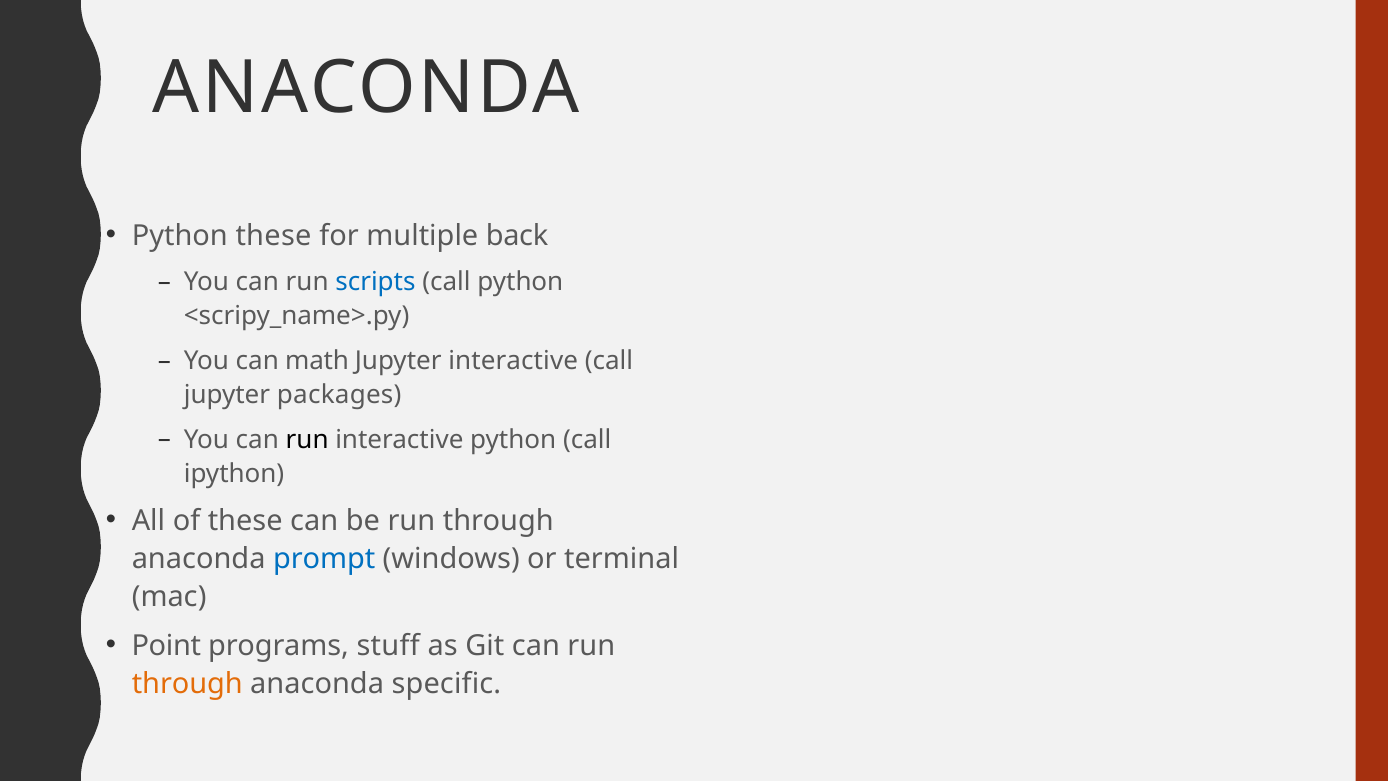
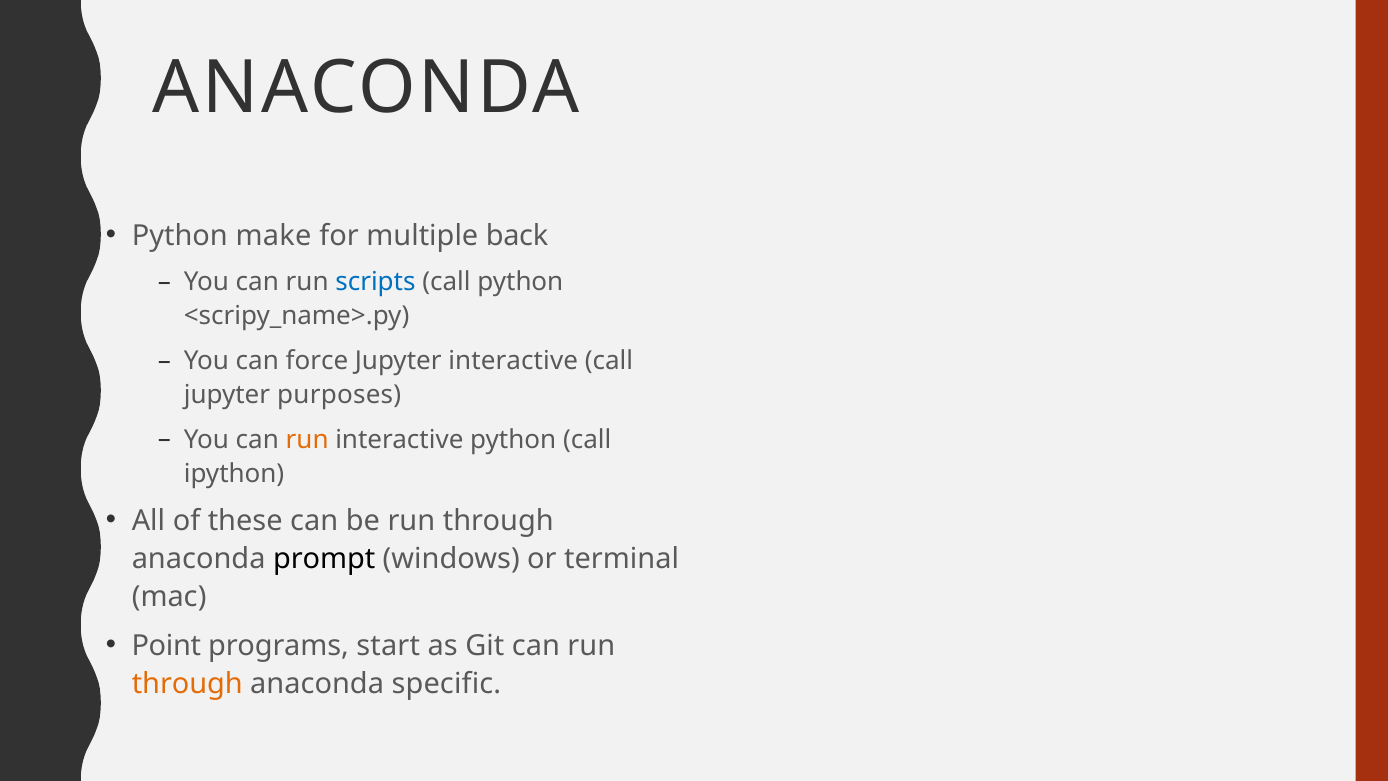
Python these: these -> make (273, 236)
math: math -> force (317, 361)
packages: packages -> purposes (339, 395)
run colour: black -> orange (307, 440)
prompt colour: blue -> black (324, 559)
stuff: stuff -> start (388, 645)
